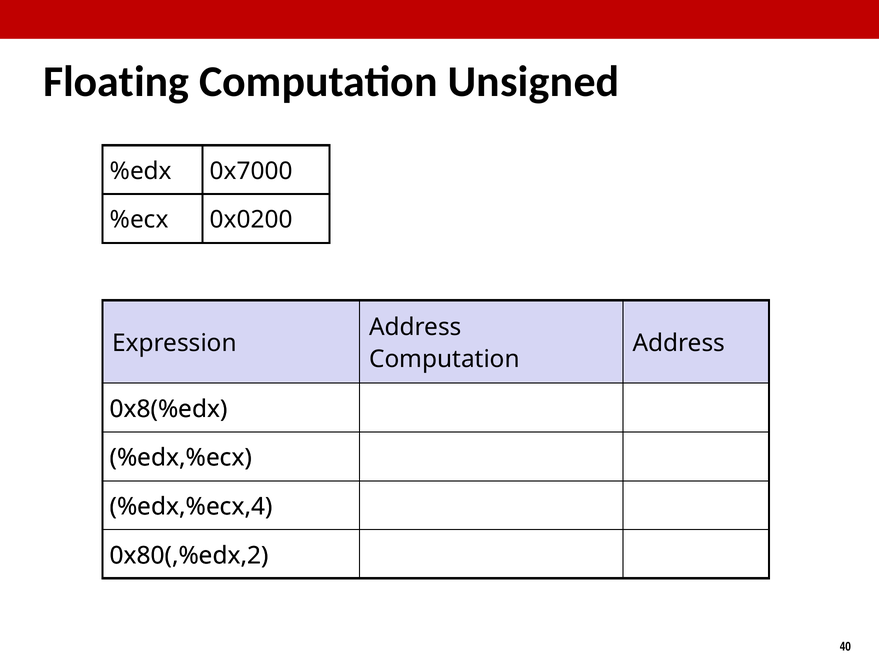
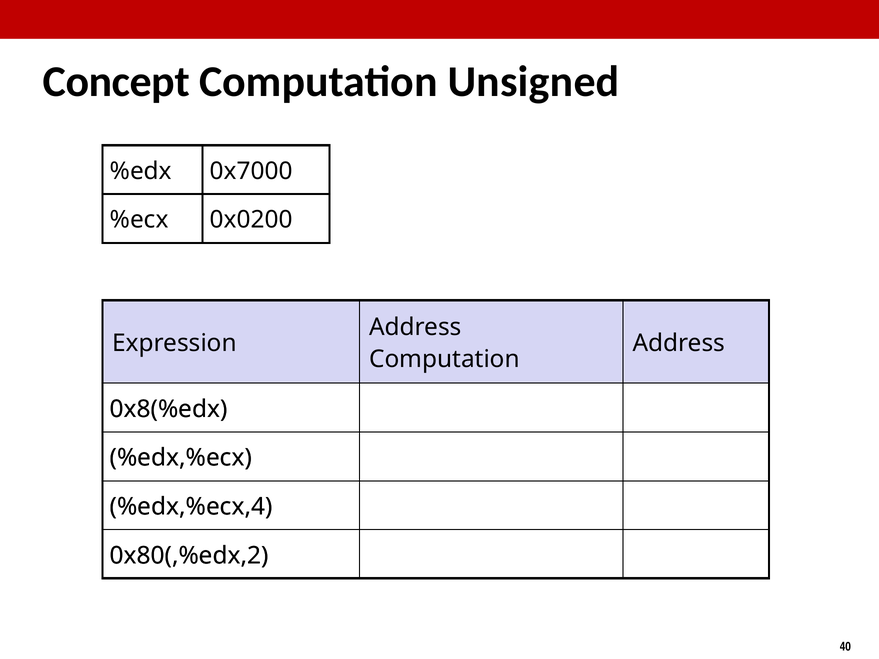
Floating: Floating -> Concept (116, 82)
